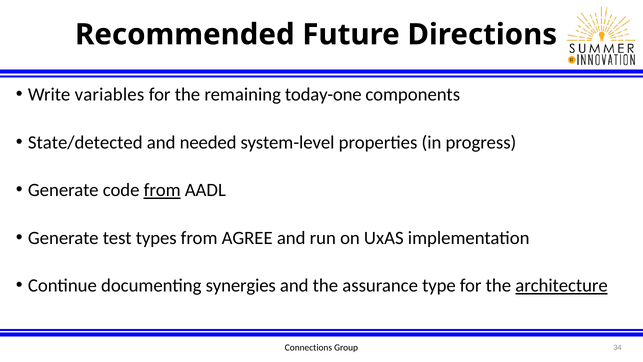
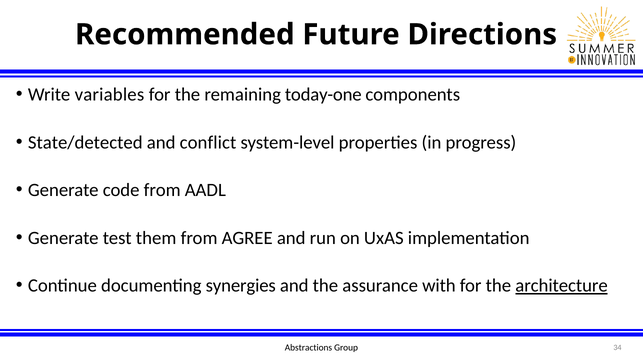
needed: needed -> conflict (208, 142)
from underline: present -> none (162, 190)
types: types -> them (156, 238)
type: type -> with (439, 285)
Connections: Connections -> Abstractions (308, 347)
